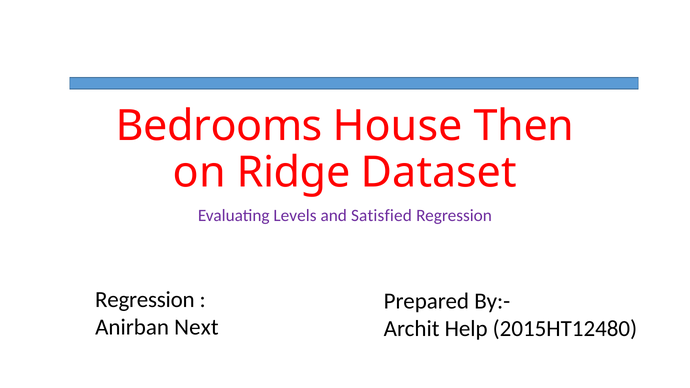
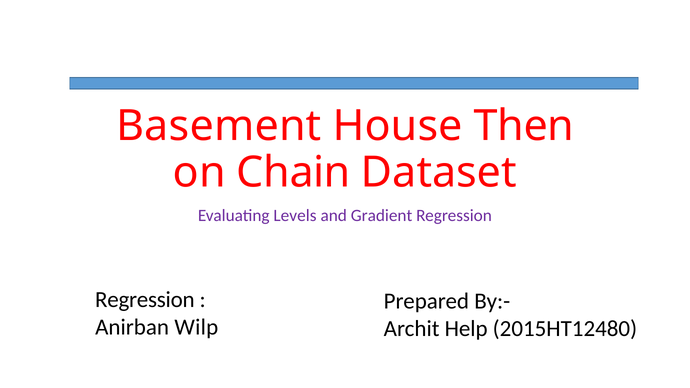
Bedrooms: Bedrooms -> Basement (219, 126)
Ridge: Ridge -> Chain (294, 172)
Satisfied: Satisfied -> Gradient (382, 216)
Next: Next -> Wilp (196, 327)
